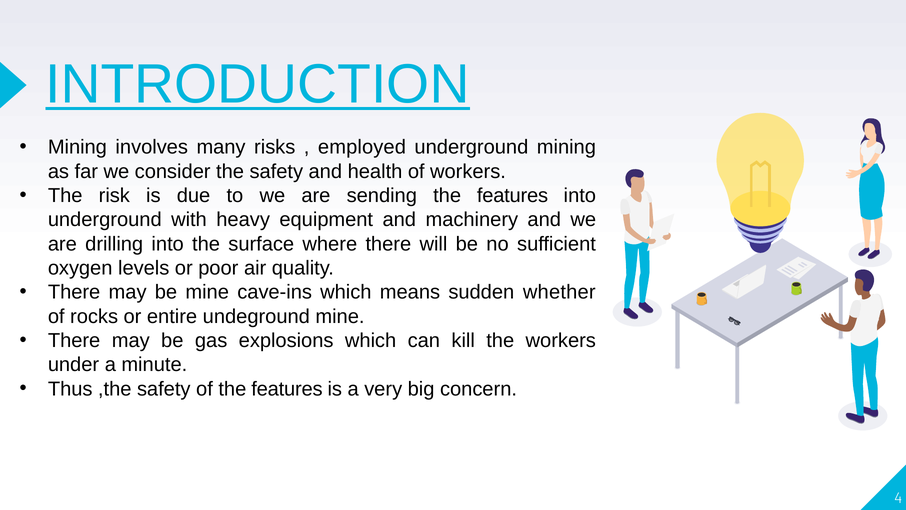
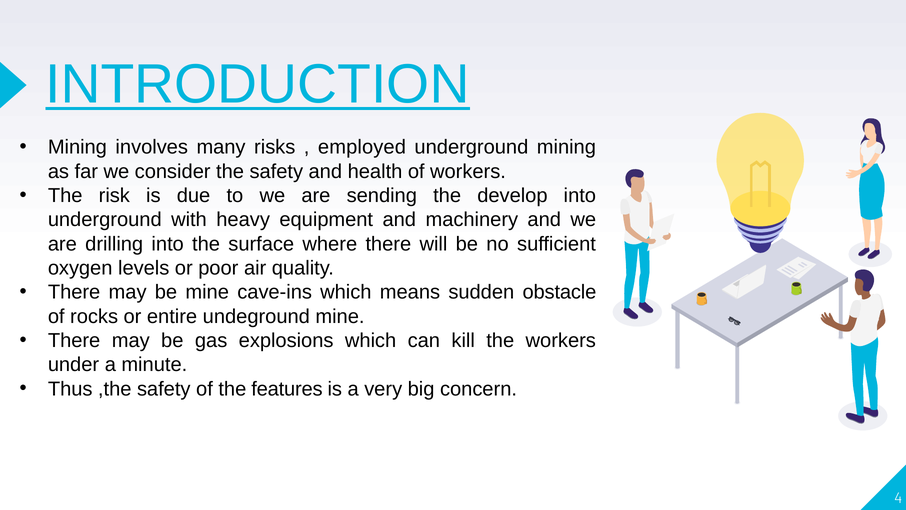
sending the features: features -> develop (512, 195)
whether: whether -> obstacle (559, 292)
